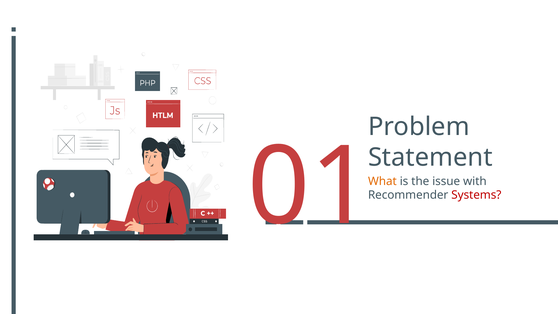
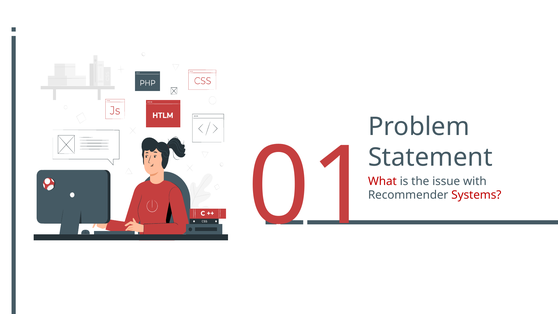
What colour: orange -> red (382, 181)
